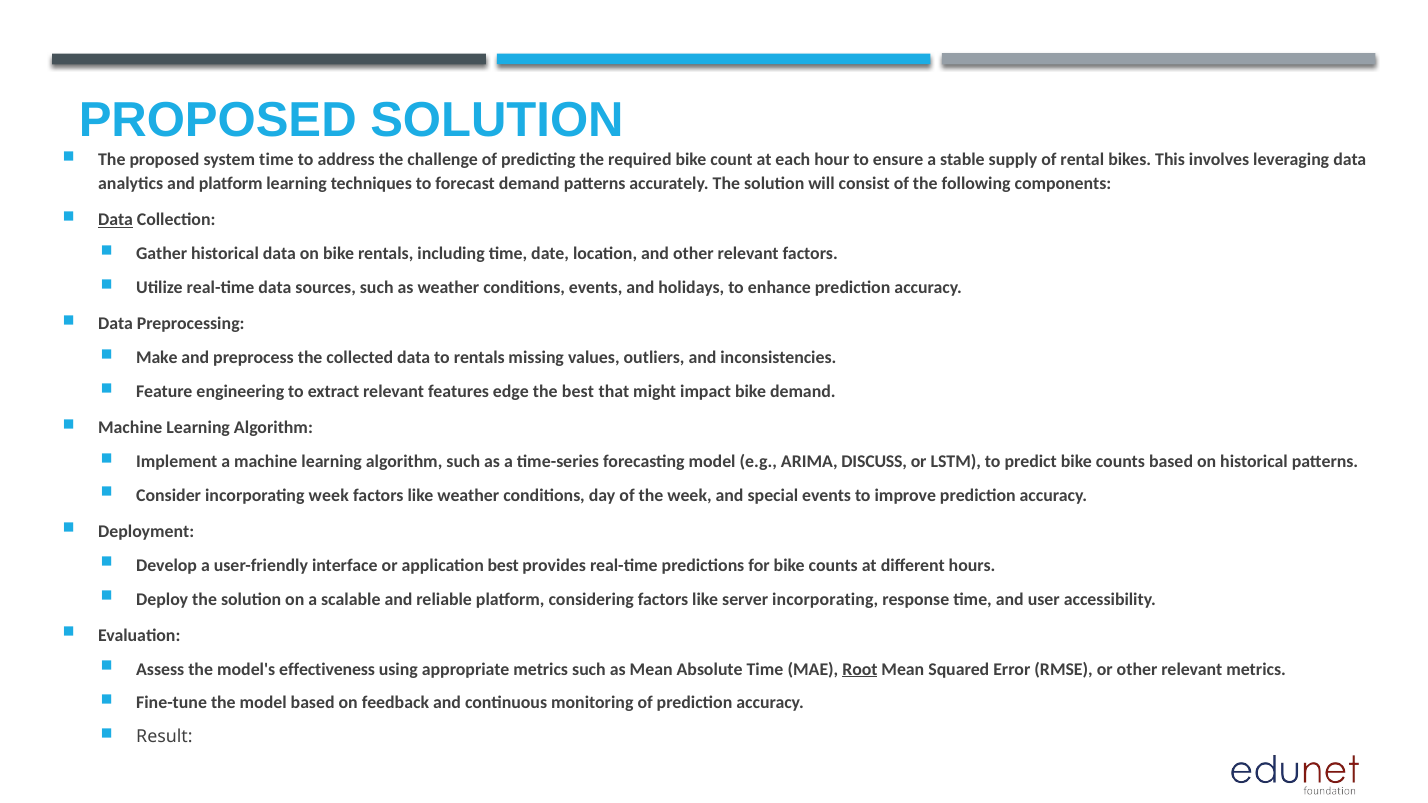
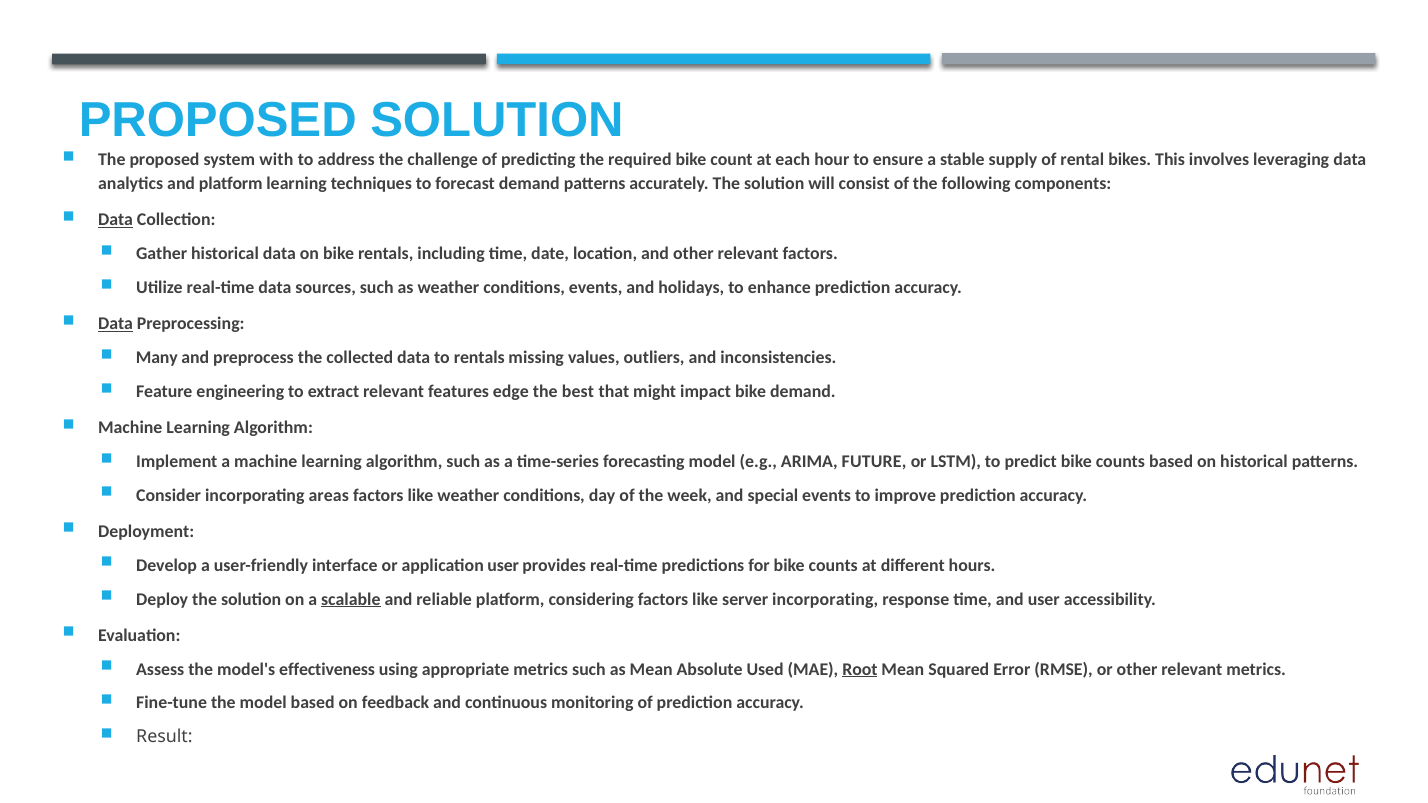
system time: time -> with (276, 160)
Data underline: none -> present (116, 324)
Make: Make -> Many (157, 358)
DISCUSS: DISCUSS -> FUTURE (874, 461)
incorporating week: week -> areas (329, 495)
application best: best -> user (503, 565)
scalable underline: none -> present (351, 599)
Absolute Time: Time -> Used (765, 669)
